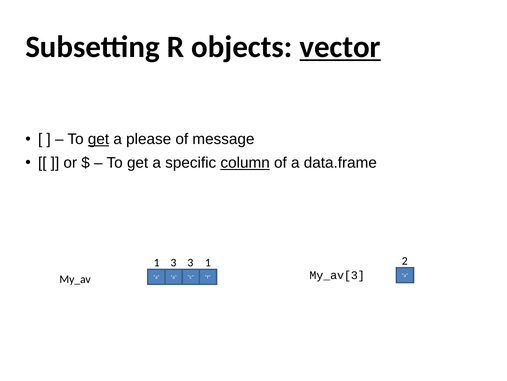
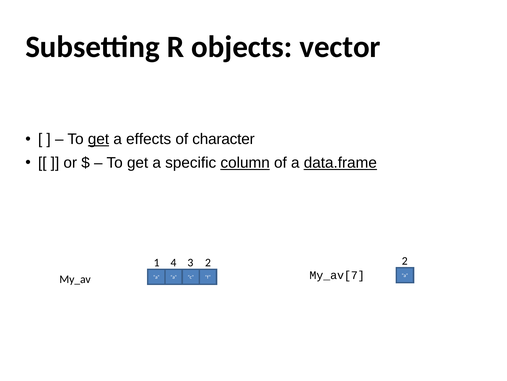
vector underline: present -> none (340, 47)
please: please -> effects (149, 139)
message: message -> character (224, 139)
data.frame underline: none -> present (340, 163)
1 3: 3 -> 4 (173, 262)
3 1: 1 -> 2 (208, 262)
My_av[3: My_av[3 -> My_av[7 (337, 275)
